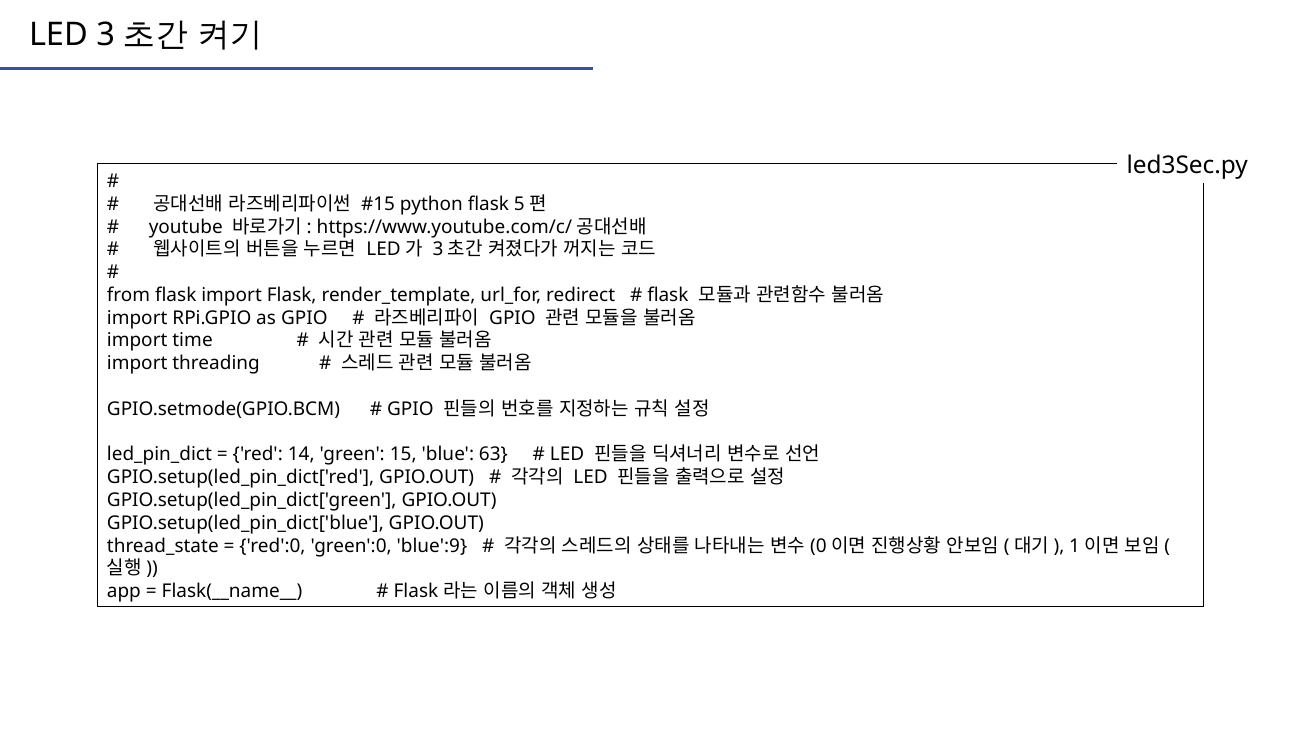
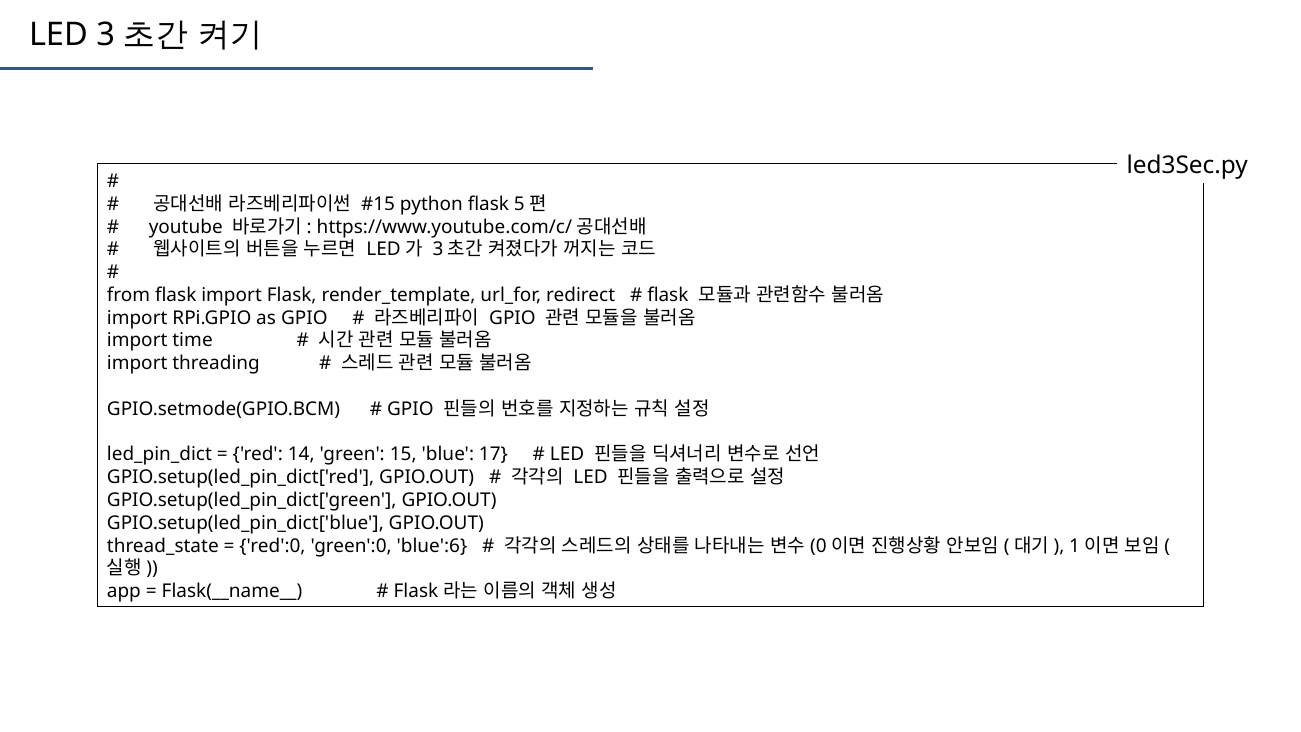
63: 63 -> 17 (493, 455)
blue':9: blue':9 -> blue':6 (432, 546)
